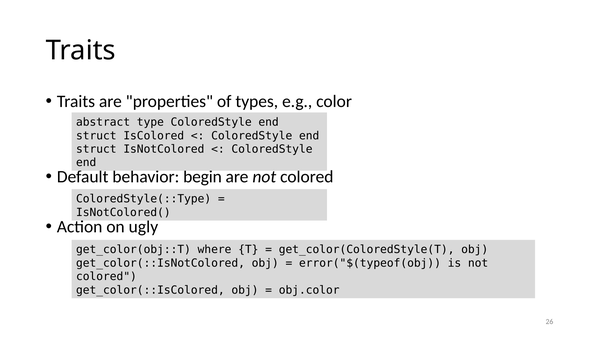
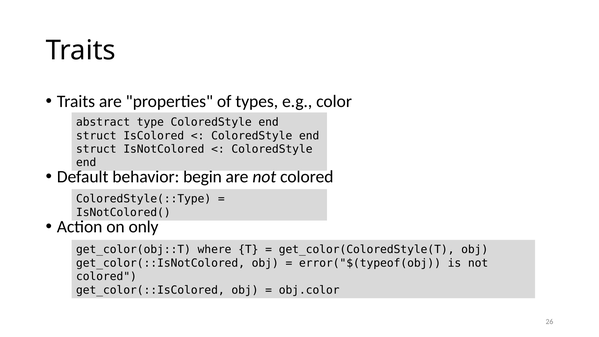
ugly: ugly -> only (144, 227)
